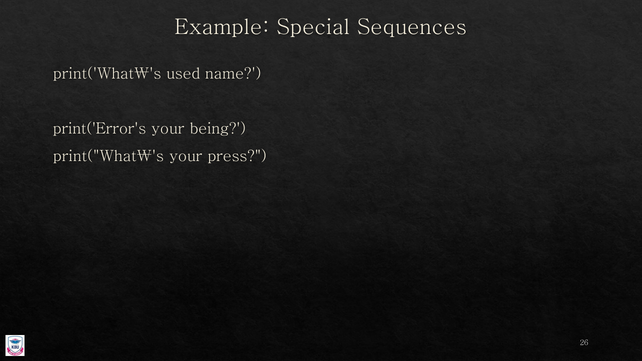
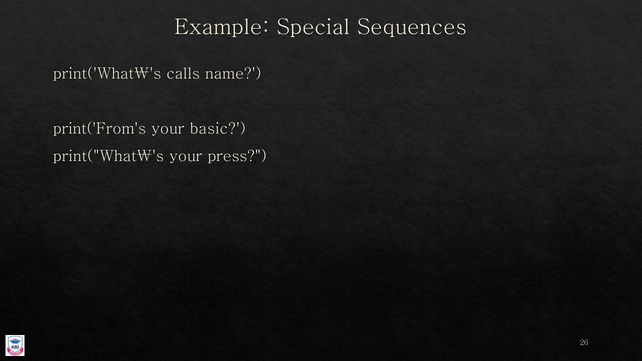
used: used -> calls (183, 74)
print('Error's: print('Error's -> print('From's (99, 129)
being: being -> basic (218, 129)
